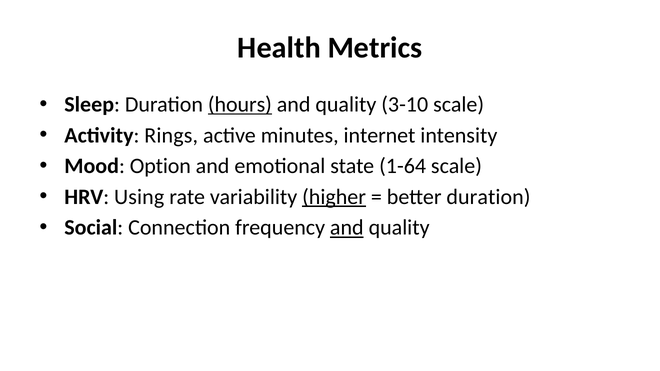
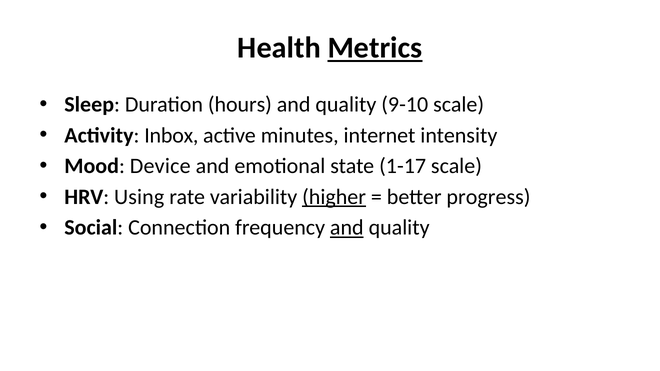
Metrics underline: none -> present (375, 48)
hours underline: present -> none (240, 105)
3-10: 3-10 -> 9-10 (405, 105)
Rings: Rings -> Inbox (171, 135)
Option: Option -> Device (160, 166)
1-64: 1-64 -> 1-17 (403, 166)
better duration: duration -> progress (488, 197)
